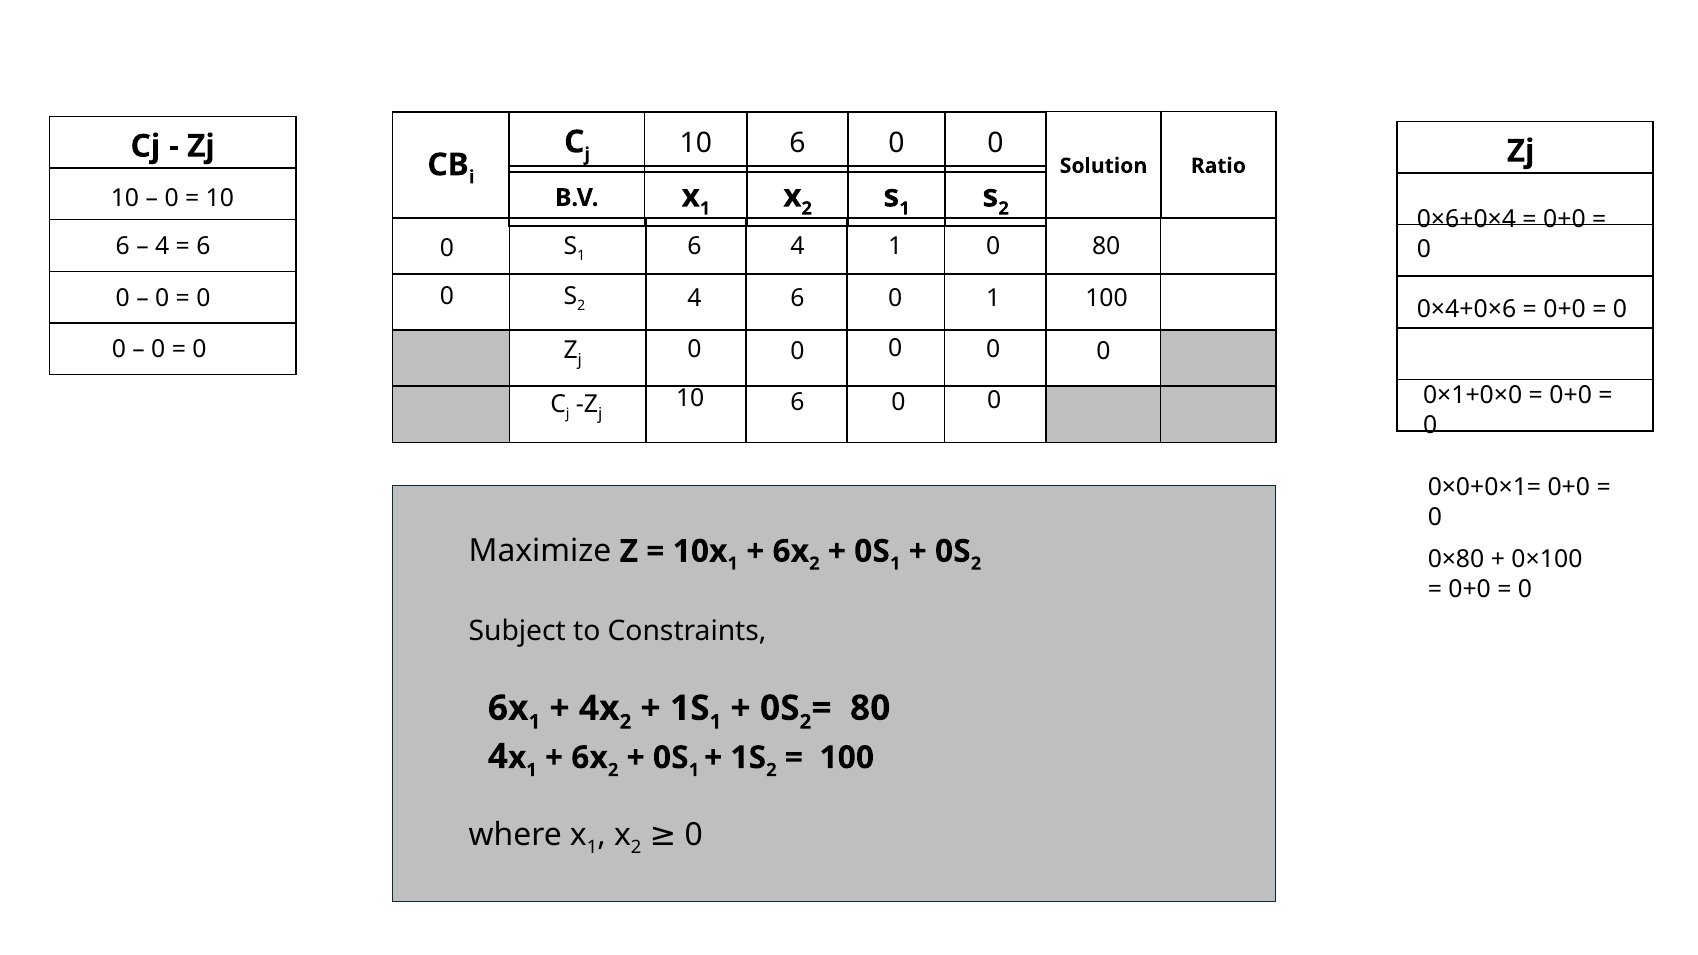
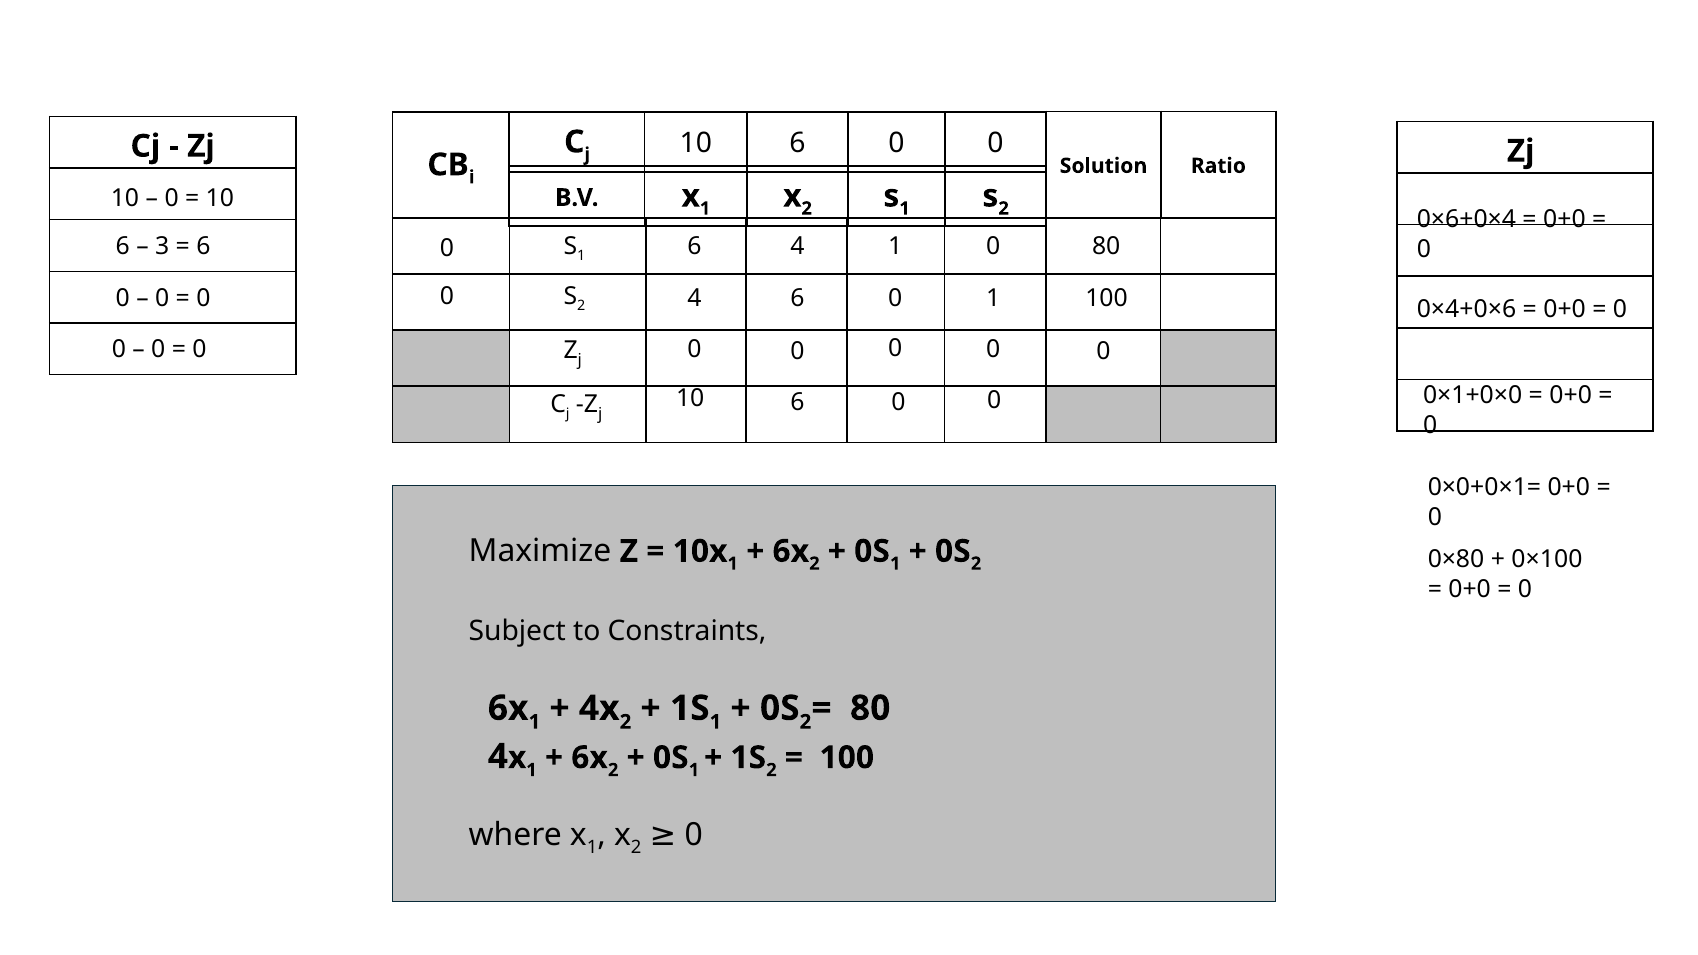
4: 4 -> 3 (162, 246)
